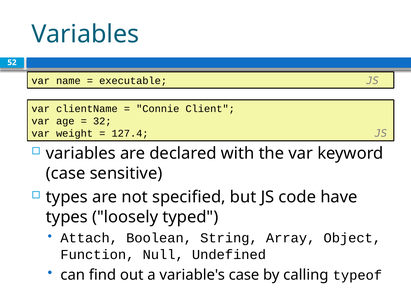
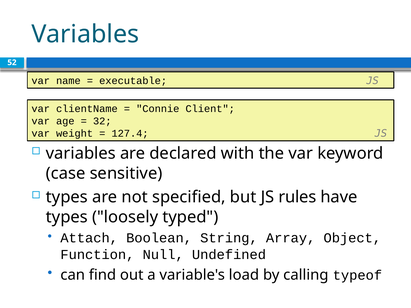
code: code -> rules (297, 197)
variable's case: case -> load (244, 275)
